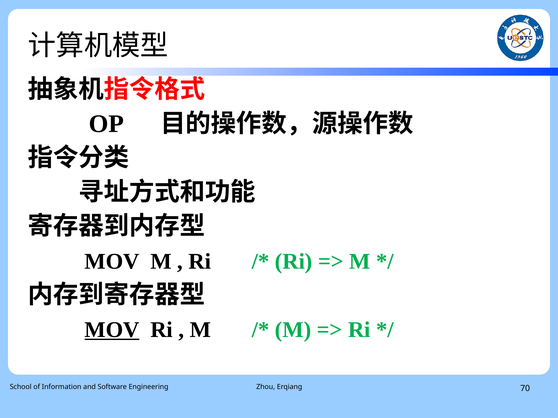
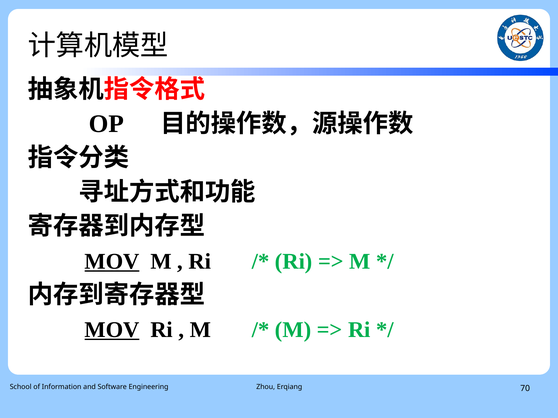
MOV underline: none -> present (112, 262)
